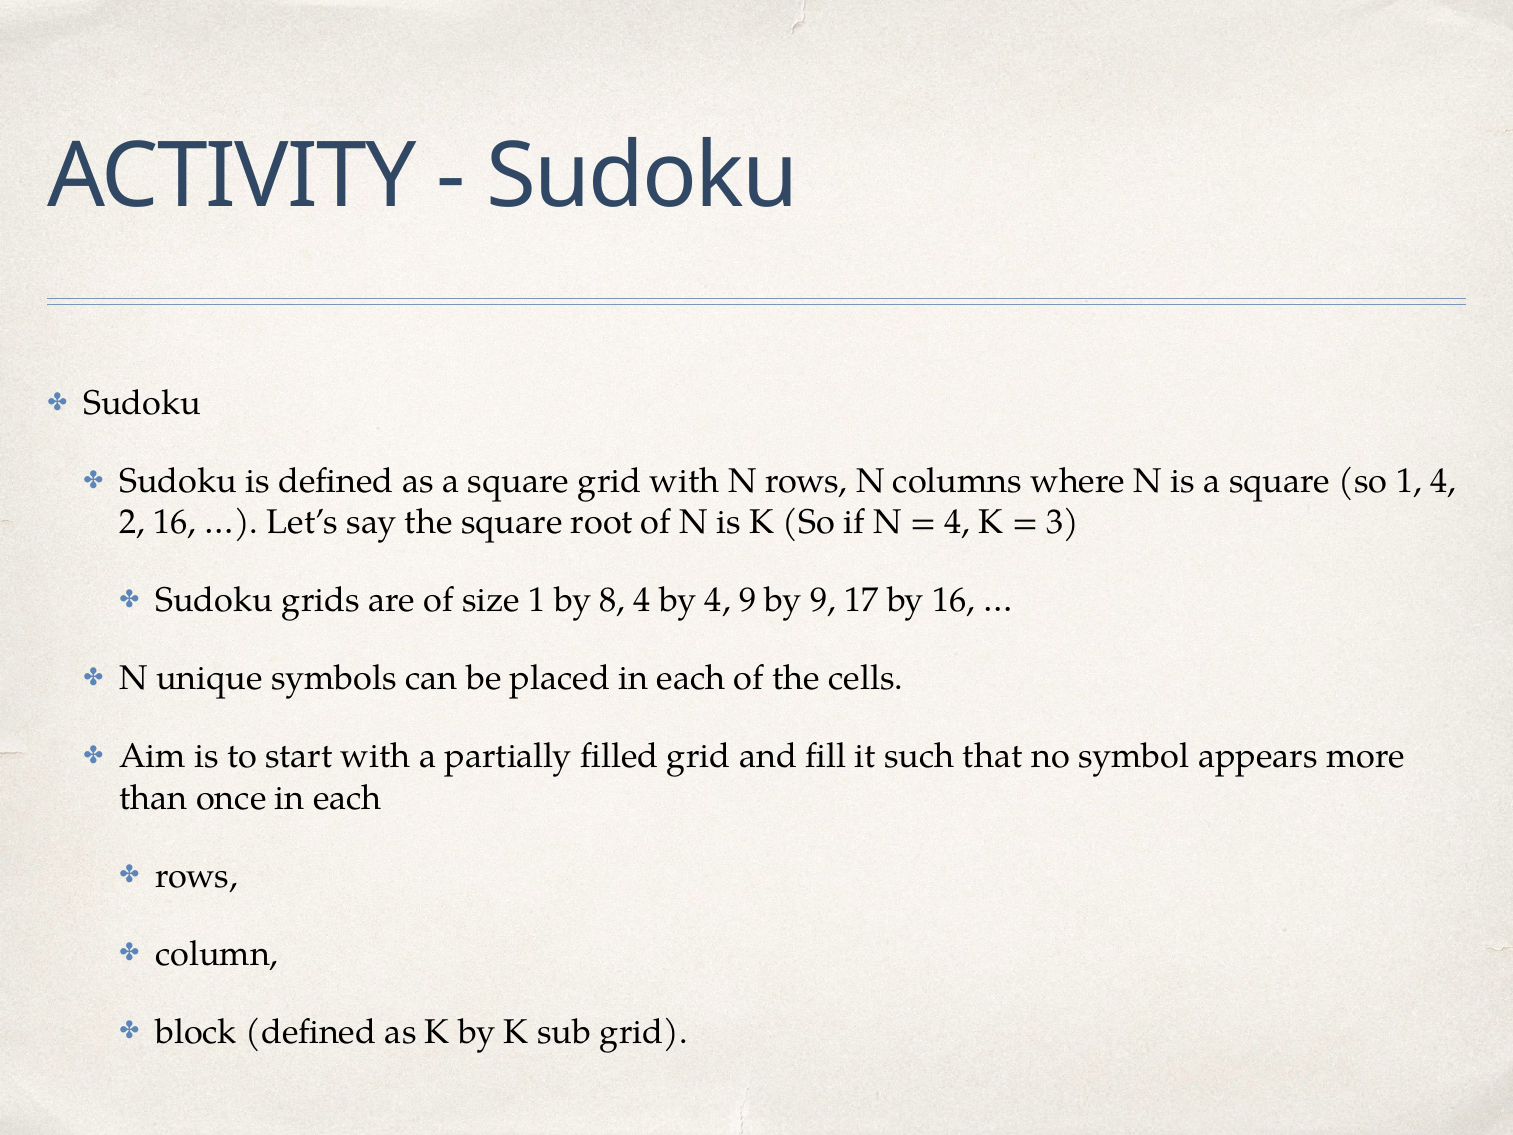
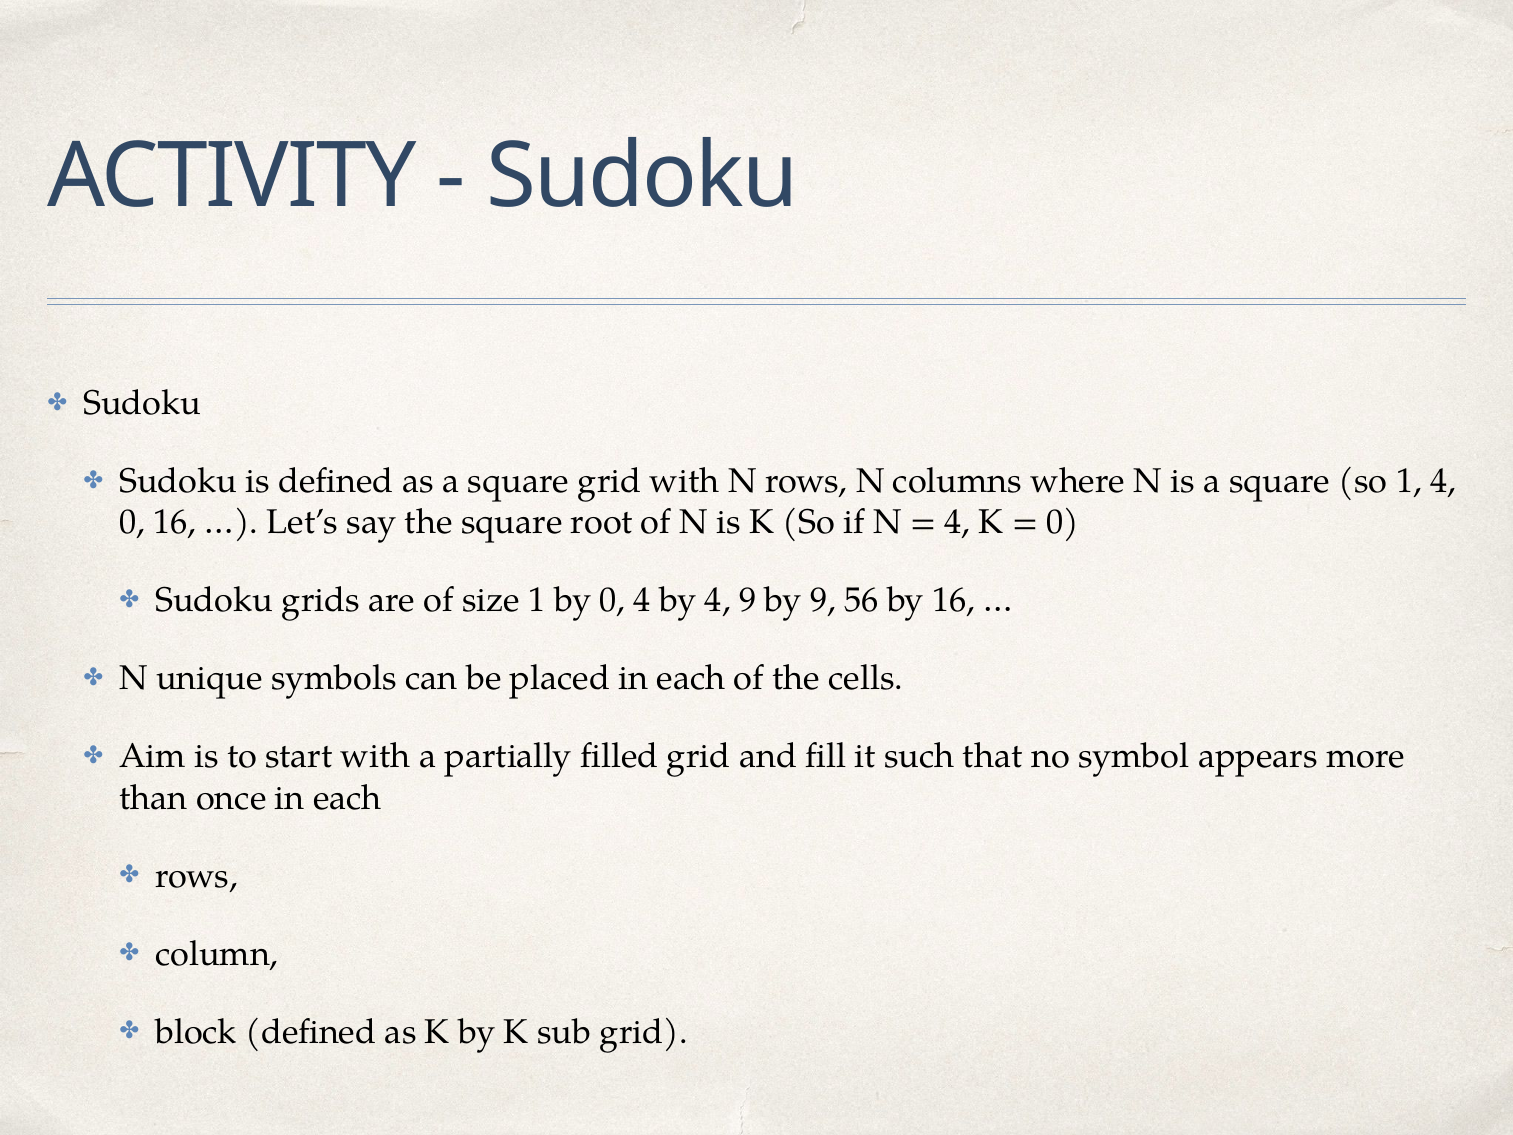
2: 2 -> 0 (132, 522)
3: 3 -> 0 (1063, 522)
by 8: 8 -> 0 (613, 600)
17: 17 -> 56 (861, 600)
